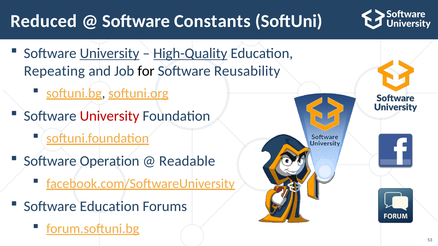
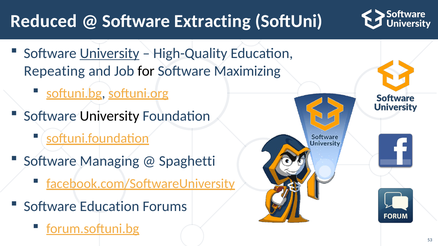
Constants: Constants -> Extracting (212, 21)
High-Quality underline: present -> none (190, 53)
Reusability: Reusability -> Maximizing (247, 71)
University colour: red -> black (110, 116)
Operation: Operation -> Managing (110, 161)
Readable: Readable -> Spaghetti (187, 161)
